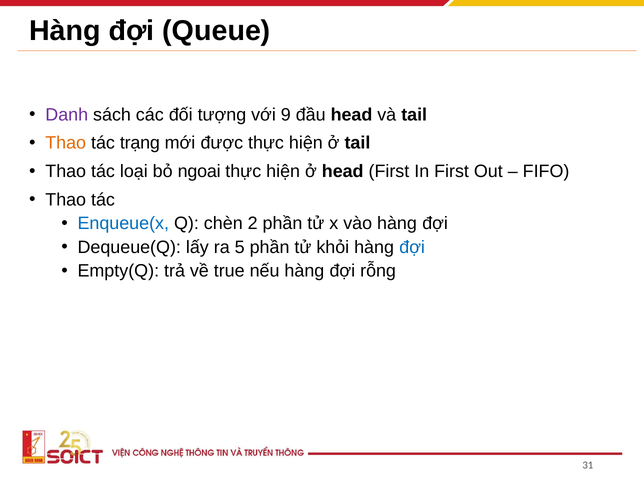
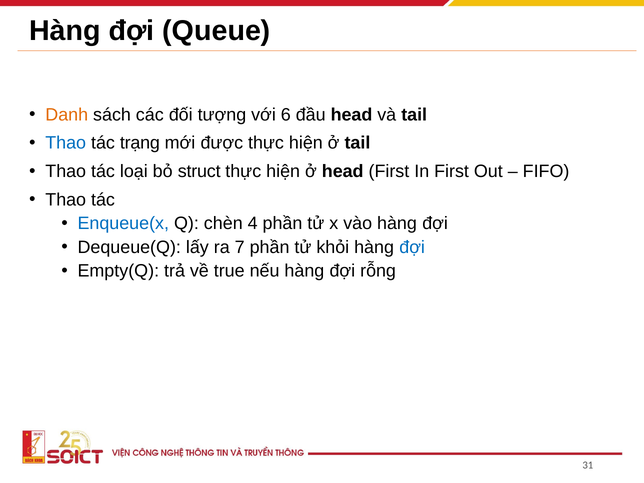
Danh colour: purple -> orange (67, 115)
9: 9 -> 6 (286, 115)
Thao colour: orange -> blue (66, 143)
ngoai: ngoai -> struct (199, 171)
2: 2 -> 4 (253, 223)
5: 5 -> 7 (240, 247)
